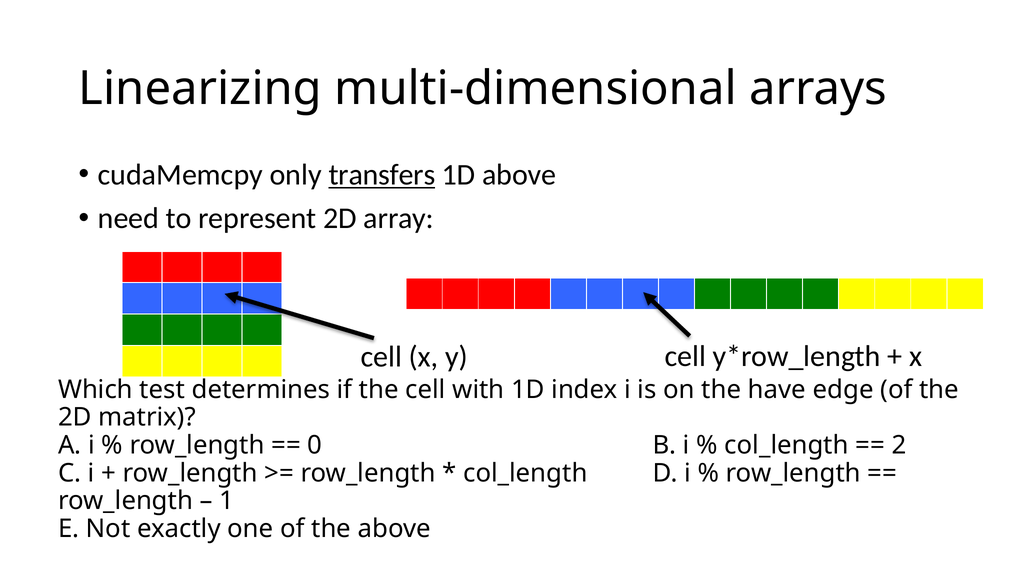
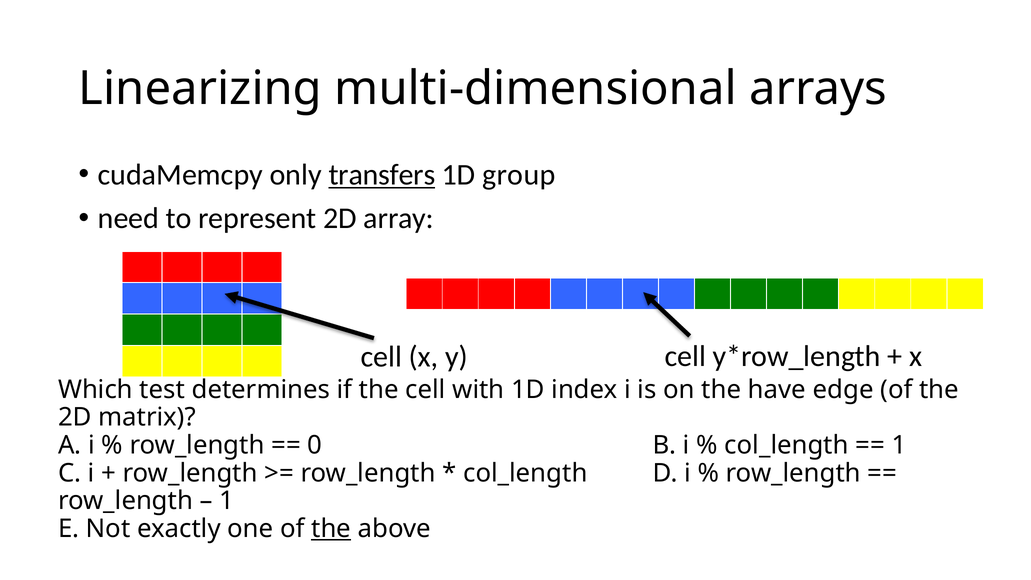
1D above: above -> group (519, 175)
2: 2 -> 1 (899, 445)
the underline: none -> present (331, 529)
